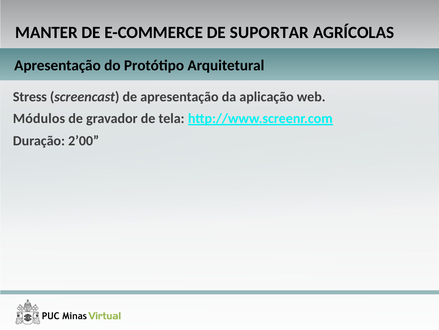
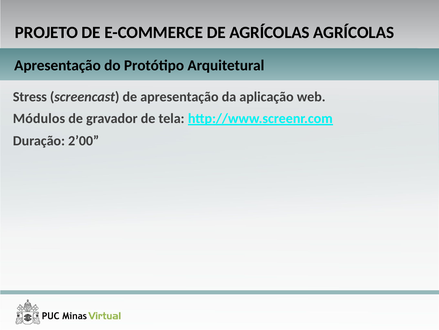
MANTER: MANTER -> PROJETO (47, 32)
DE SUPORTAR: SUPORTAR -> AGRÍCOLAS (270, 32)
